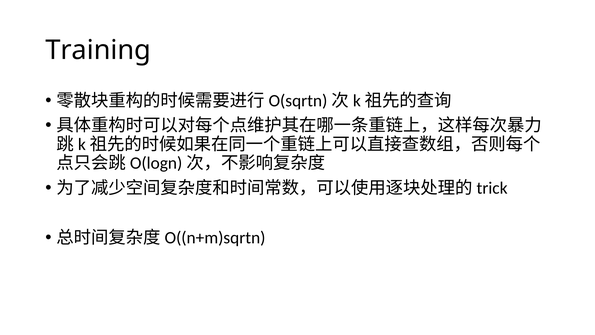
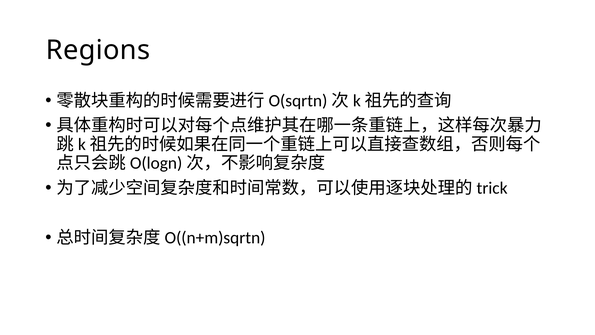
Training: Training -> Regions (98, 50)
